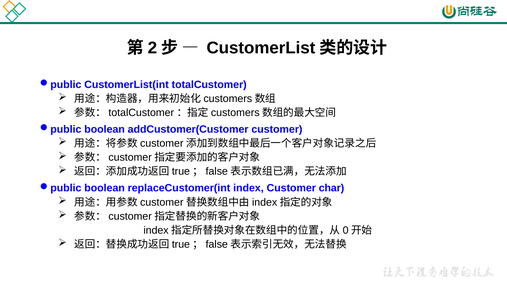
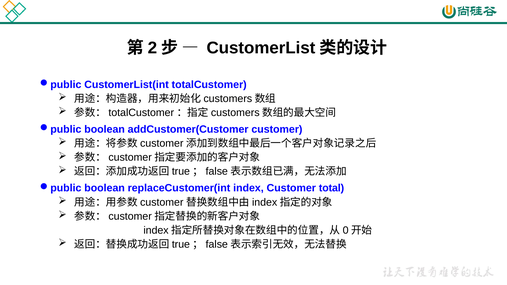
char: char -> total (331, 188)
